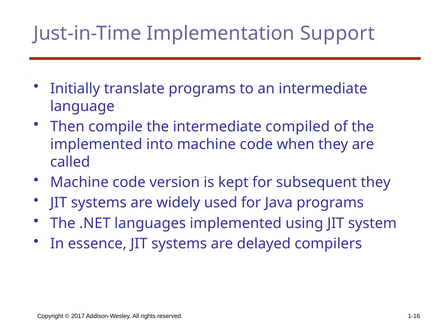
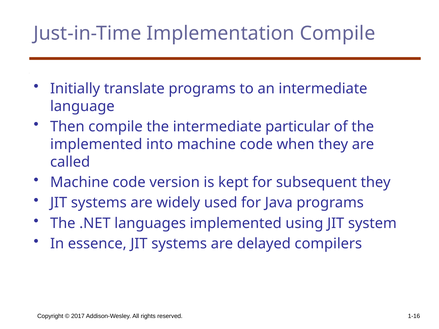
Implementation Support: Support -> Compile (338, 34)
compiled: compiled -> particular (298, 127)
